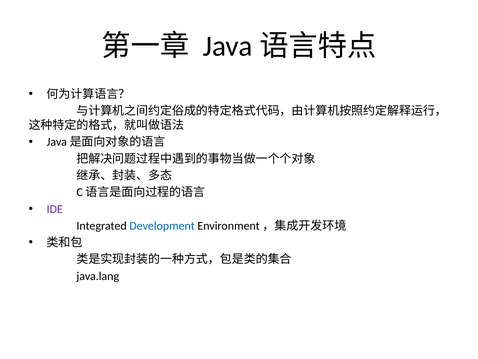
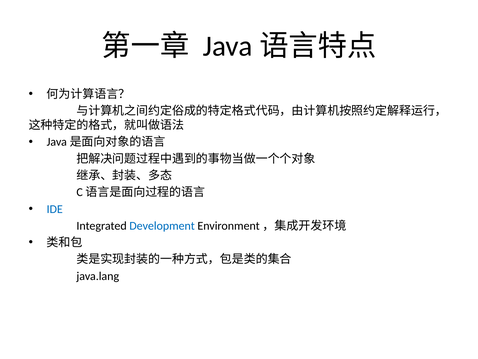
IDE colour: purple -> blue (55, 209)
